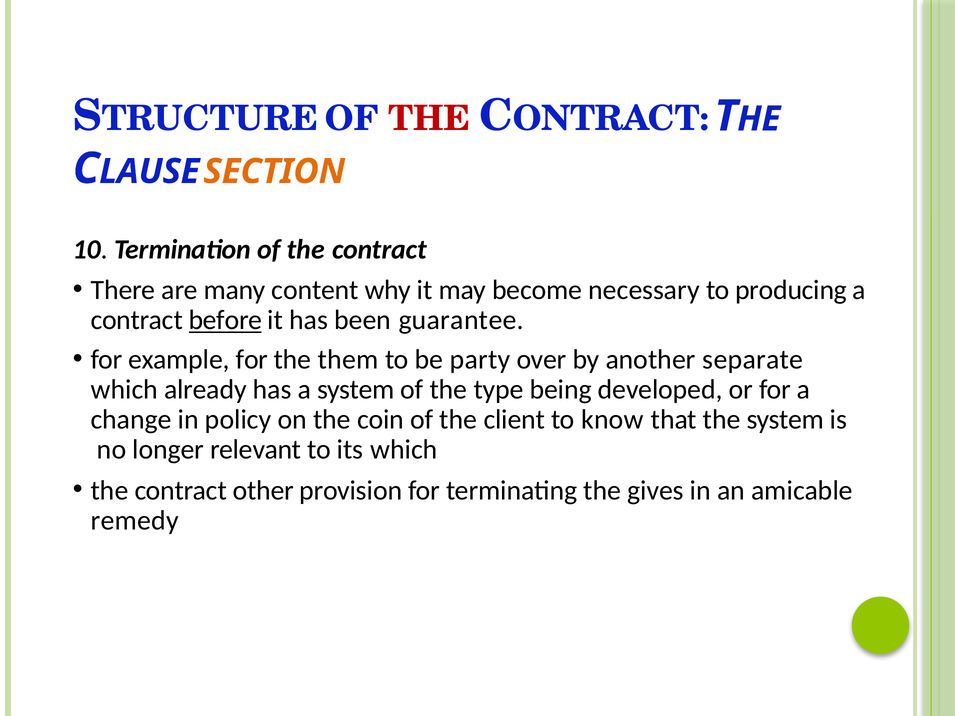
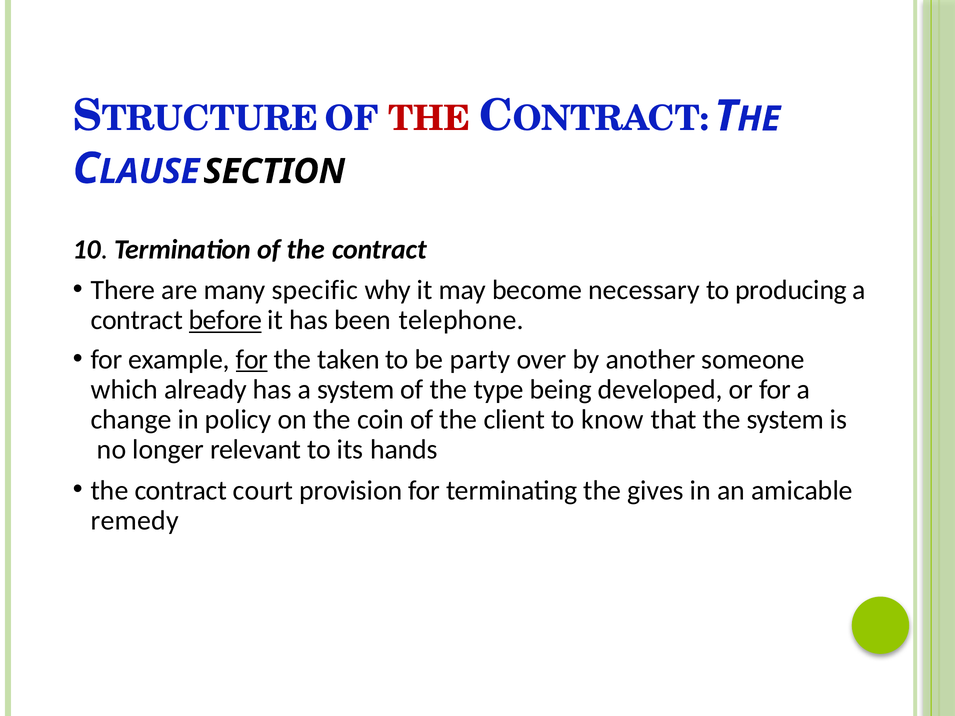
SECTION colour: orange -> black (274, 172)
content: content -> specific (315, 290)
guarantee: guarantee -> telephone (461, 320)
for underline: none -> present (252, 359)
them: them -> taken (348, 359)
separate: separate -> someone (753, 359)
its which: which -> hands (404, 450)
other: other -> court (263, 491)
